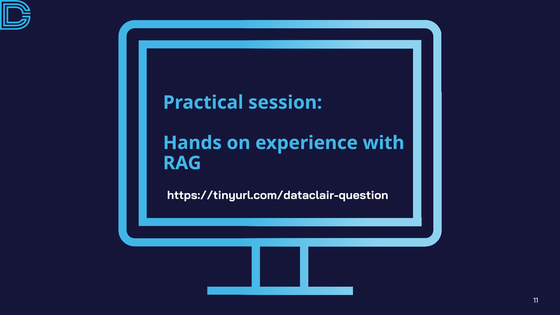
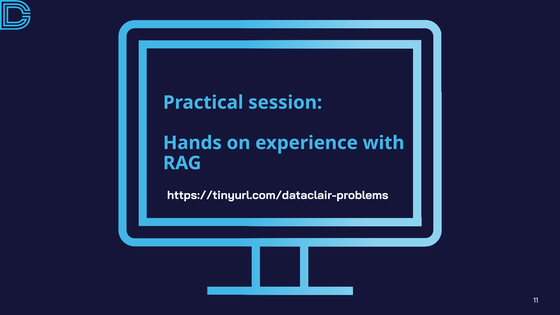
https://tinyurl.com/dataclair-question: https://tinyurl.com/dataclair-question -> https://tinyurl.com/dataclair-problems (278, 195)
